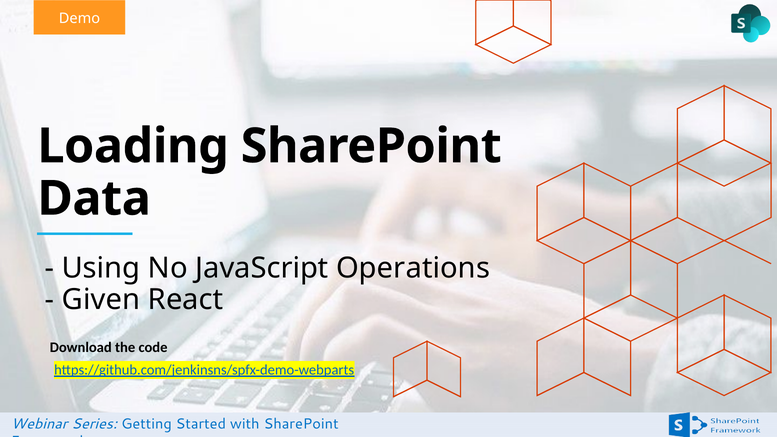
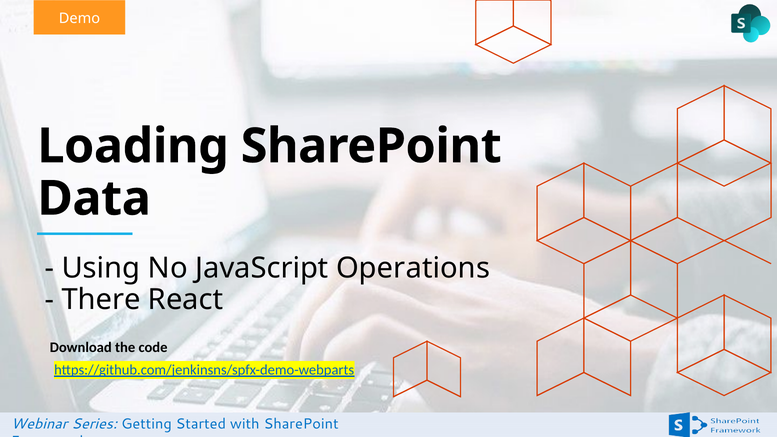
Given: Given -> There (101, 300)
